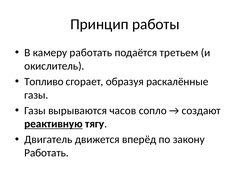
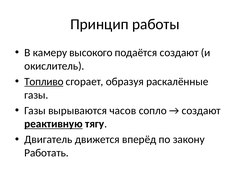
камеру работать: работать -> высокого (91, 52)
подаётся третьем: третьем -> создают (179, 52)
Топливо underline: none -> present (44, 81)
